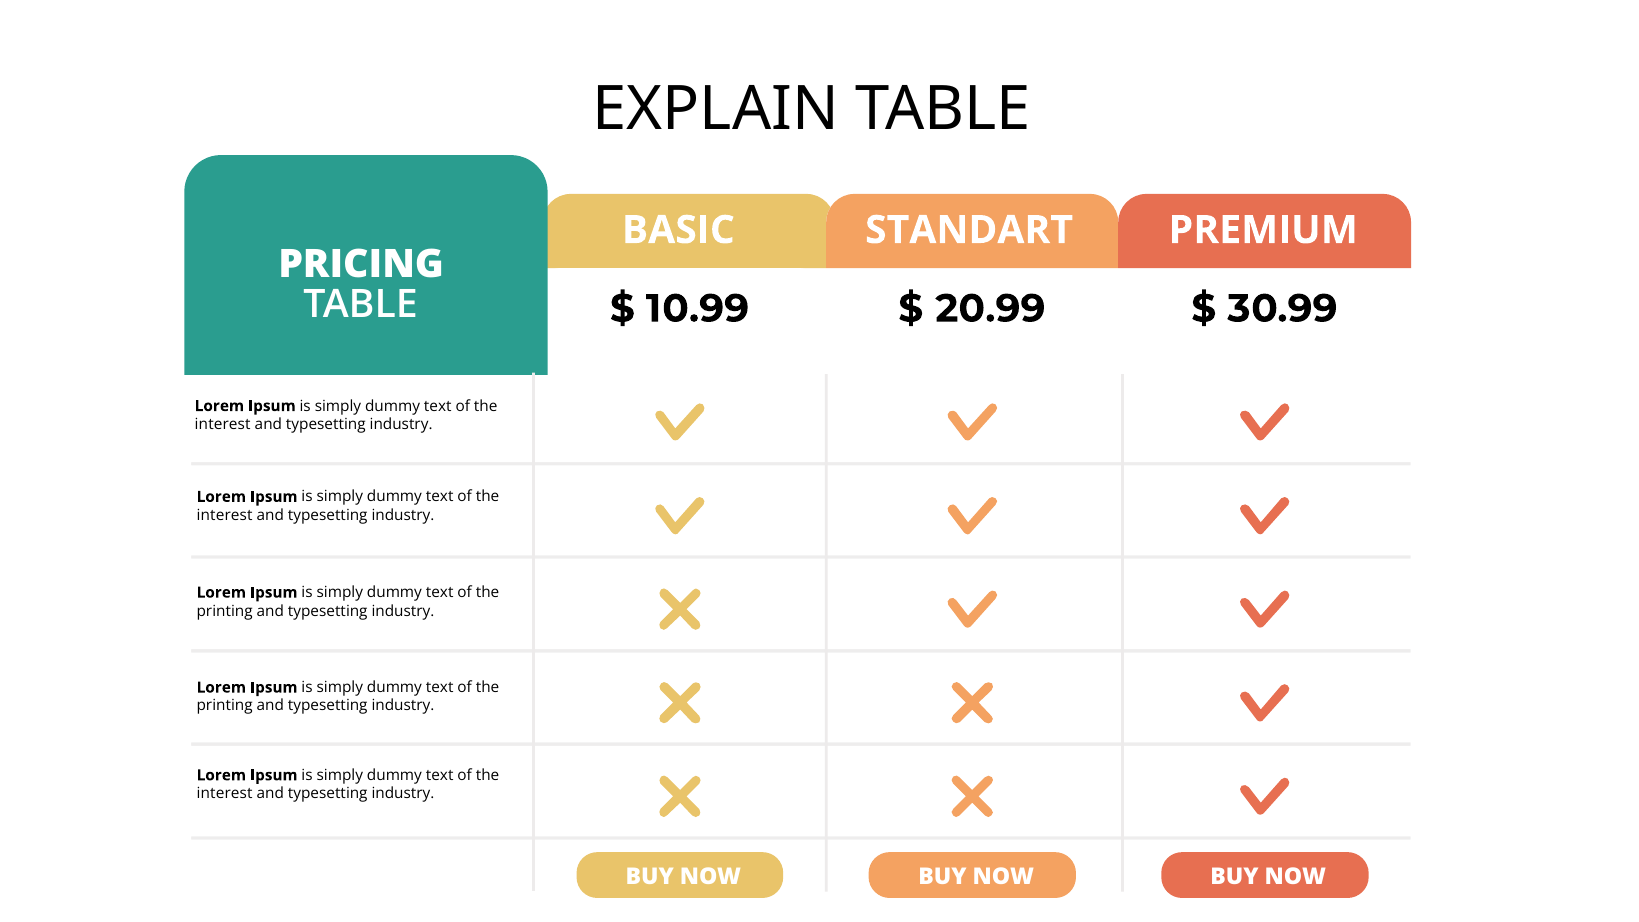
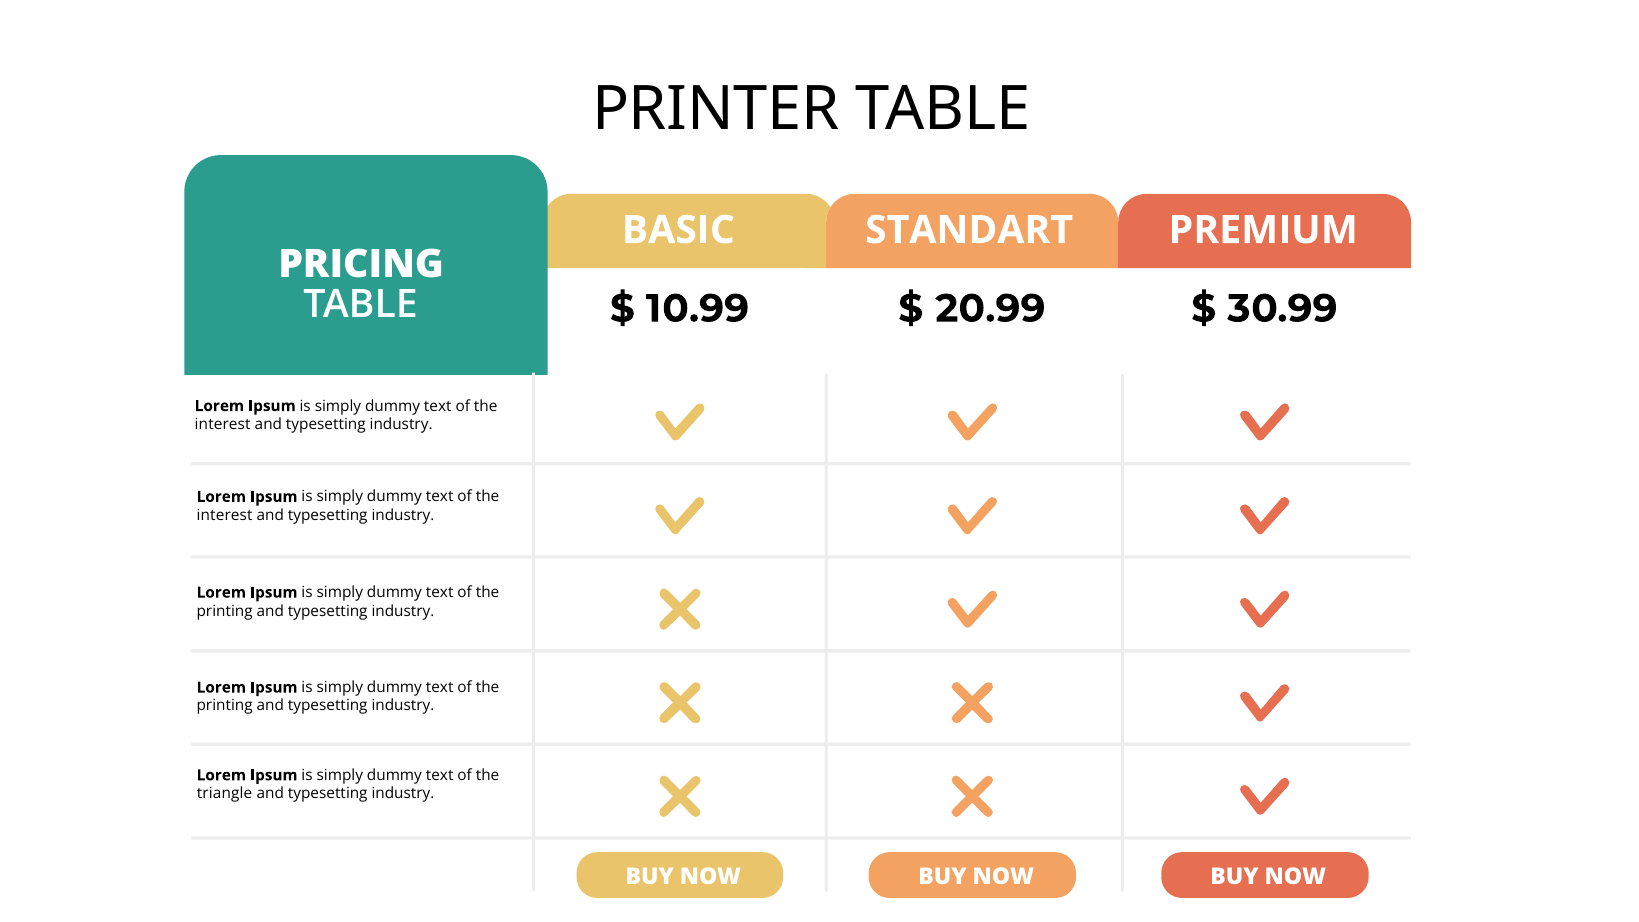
EXPLAIN: EXPLAIN -> PRINTER (716, 109)
interest: interest -> triangle (225, 794)
